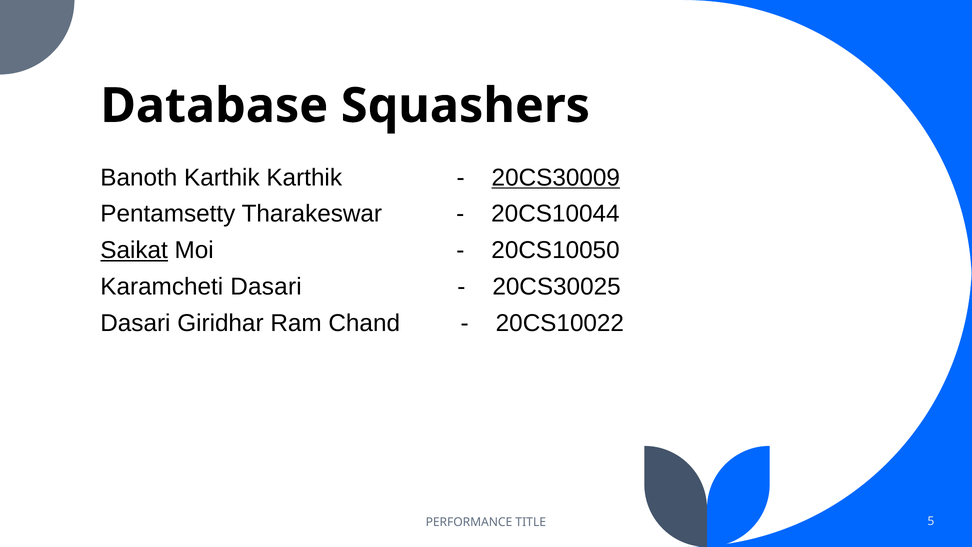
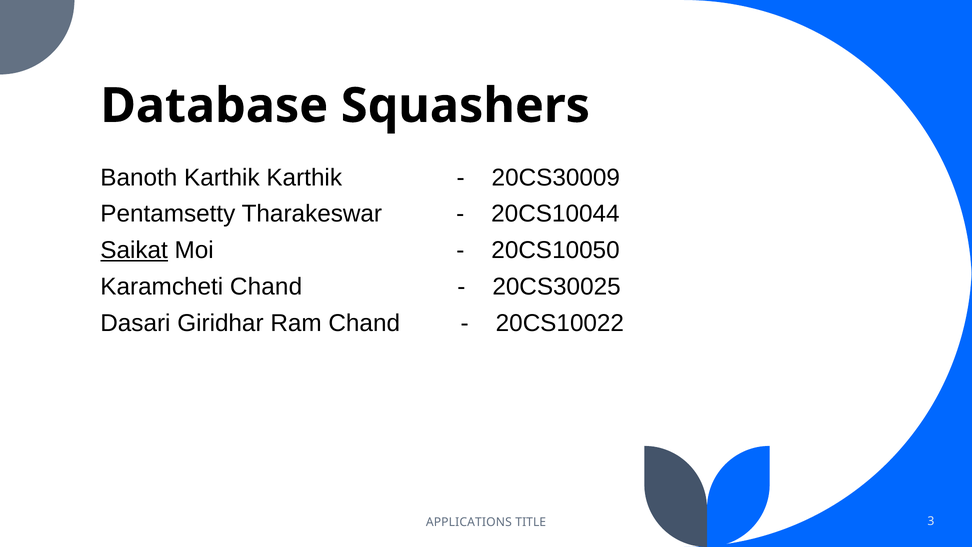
20CS30009 underline: present -> none (556, 177)
Karamcheti Dasari: Dasari -> Chand (266, 287)
PERFORMANCE: PERFORMANCE -> APPLICATIONS (469, 522)
5: 5 -> 3 (931, 521)
